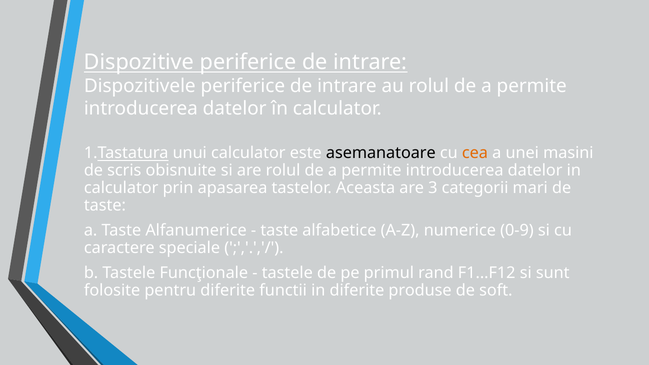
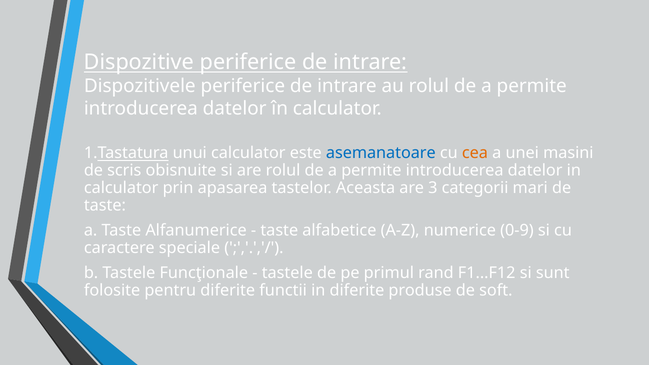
asemanatoare colour: black -> blue (381, 153)
